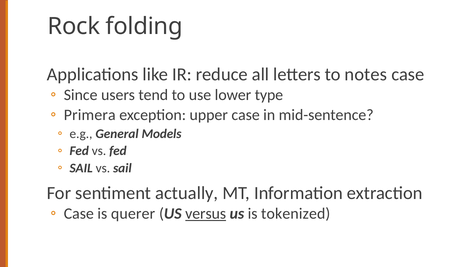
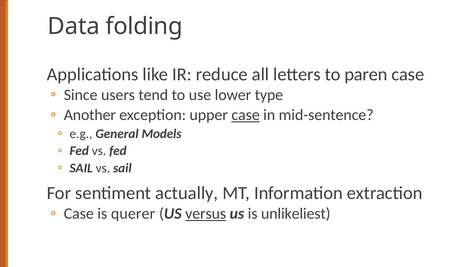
Rock: Rock -> Data (74, 26)
notes: notes -> paren (366, 75)
Primera: Primera -> Another (90, 115)
case underline: none -> present (246, 115)
tokenized: tokenized -> unlikeliest (296, 214)
